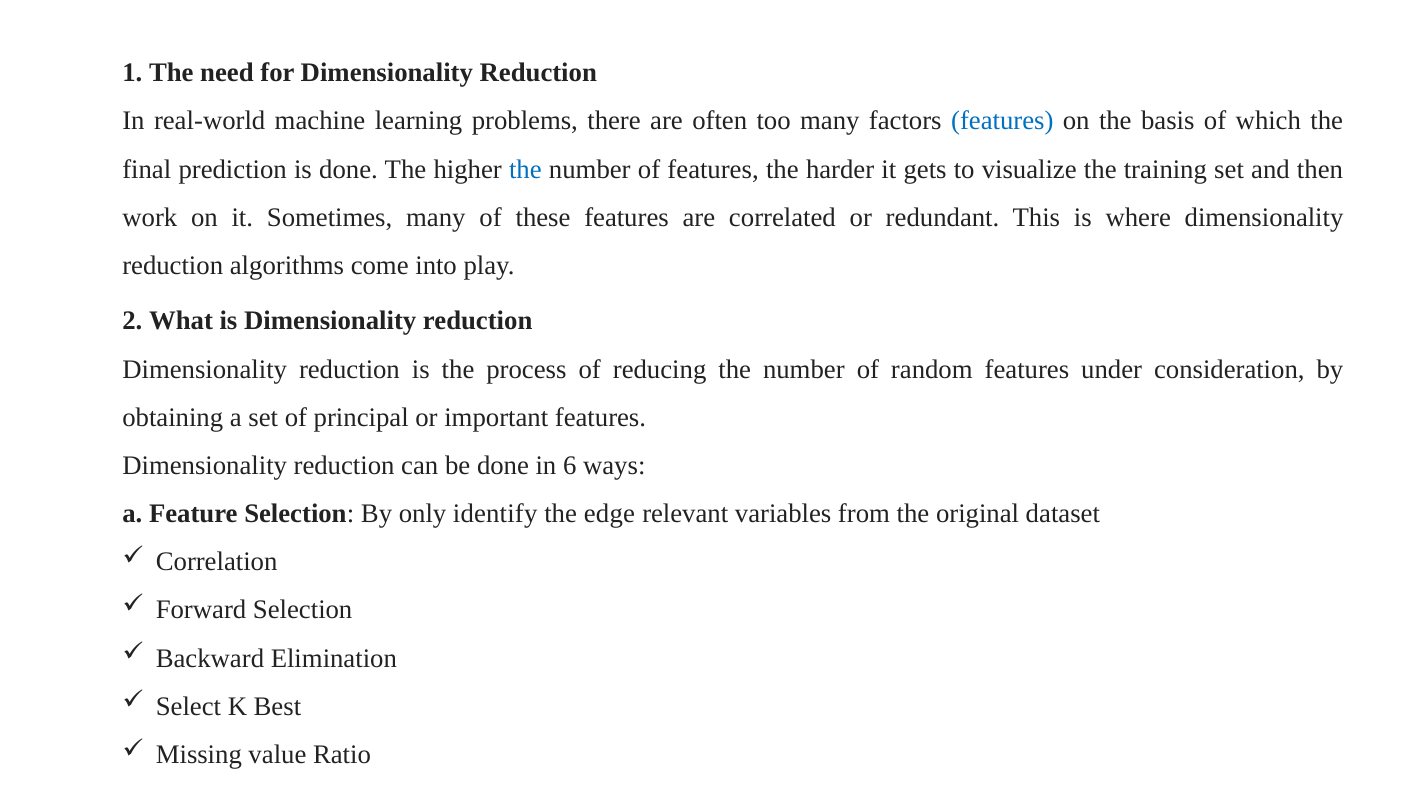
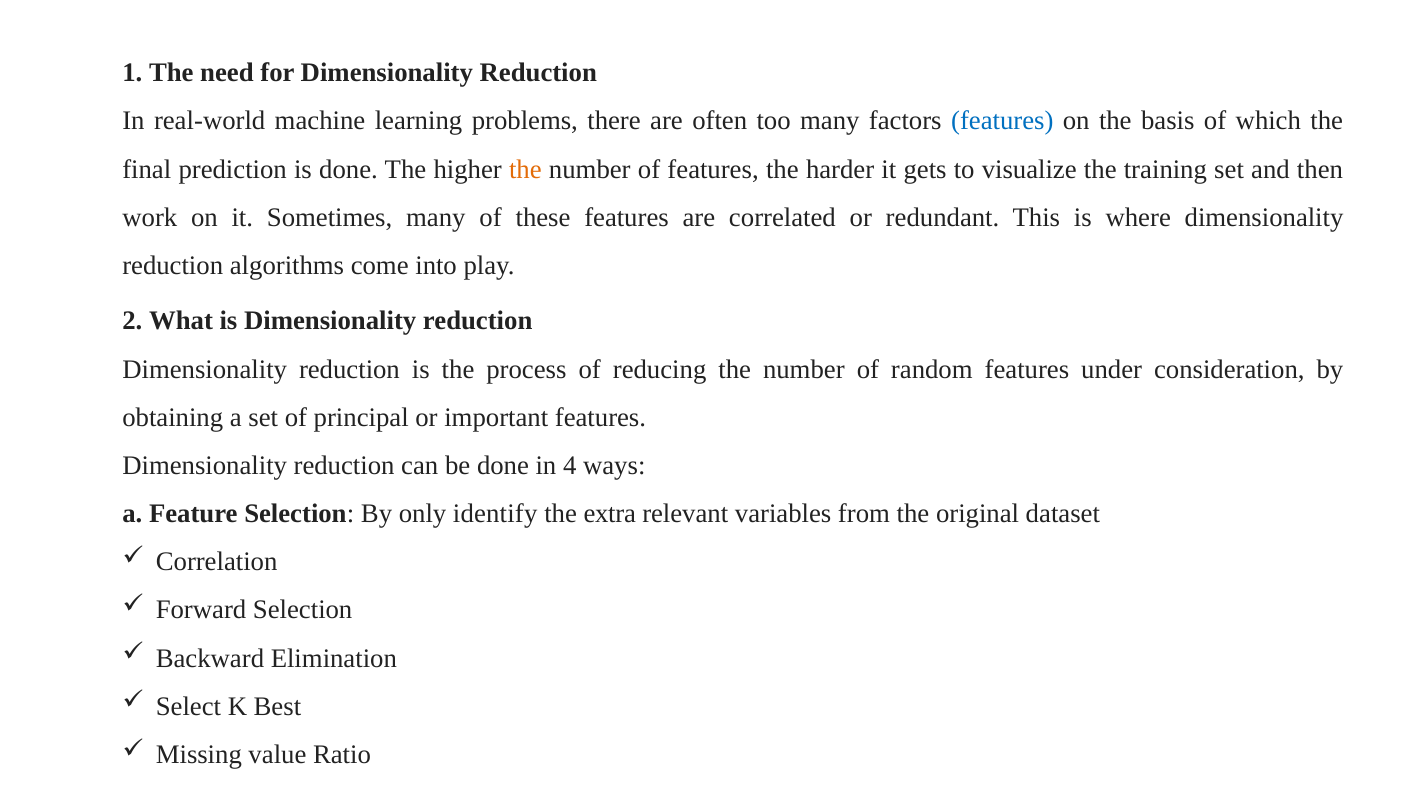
the colour: blue -> orange (525, 169)
6: 6 -> 4 (570, 465)
edge: edge -> extra (610, 514)
